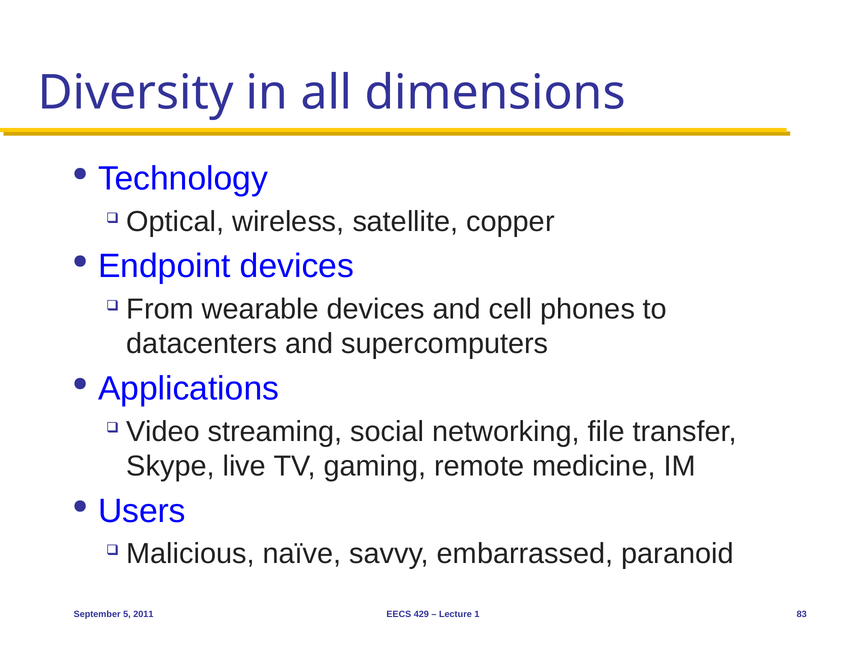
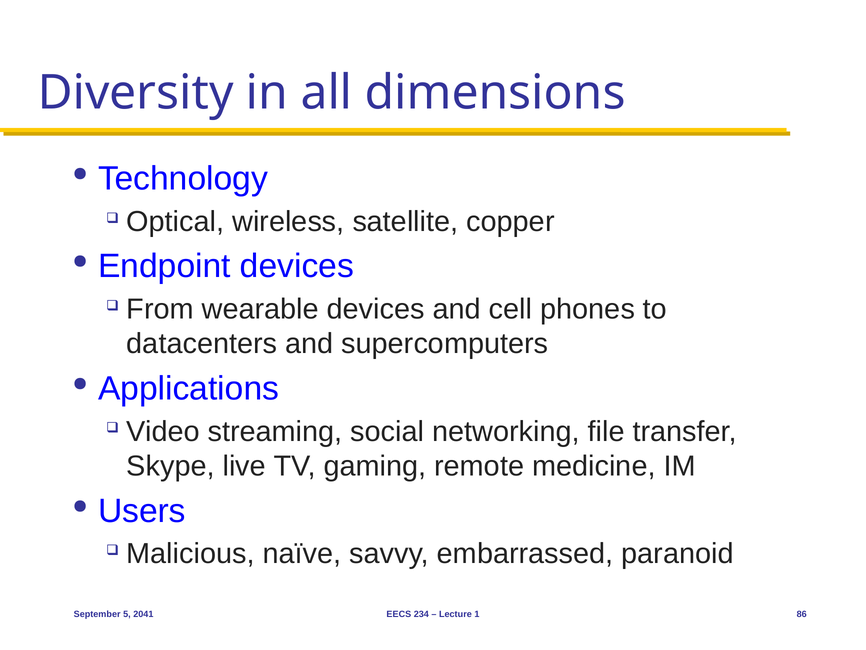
2011: 2011 -> 2041 (143, 614)
429: 429 -> 234 (421, 614)
83: 83 -> 86 (802, 614)
